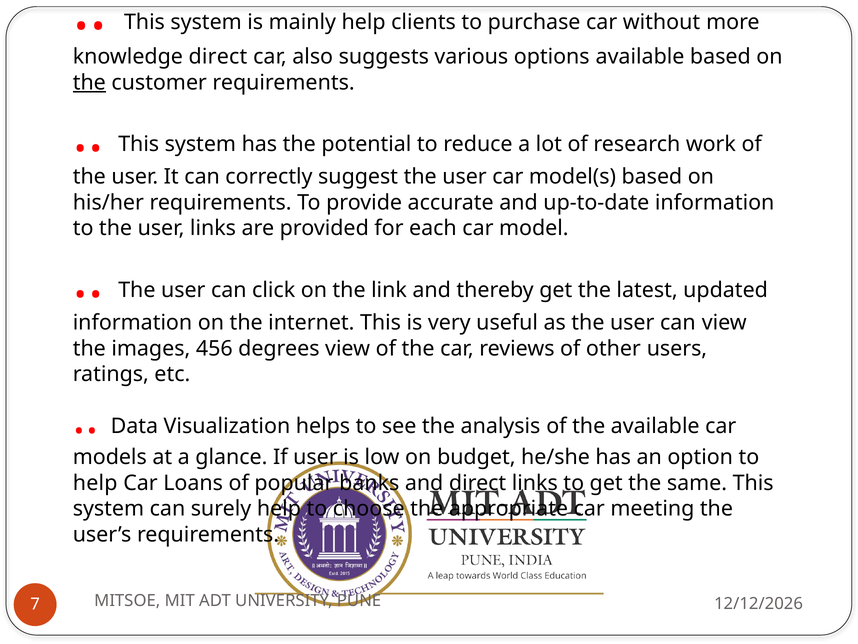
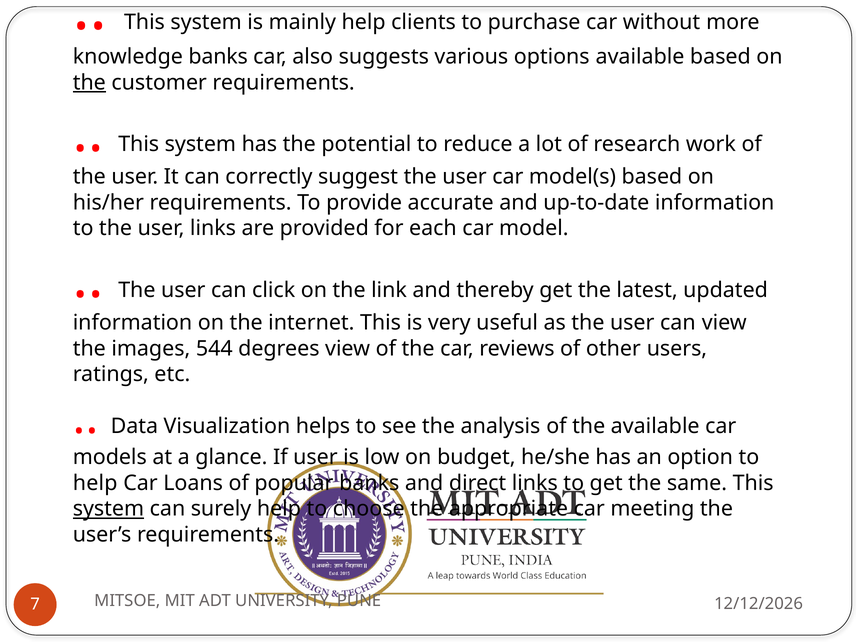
knowledge direct: direct -> banks (218, 57)
456: 456 -> 544 (214, 348)
system underline: none -> present (108, 508)
